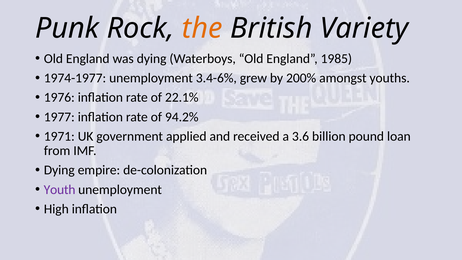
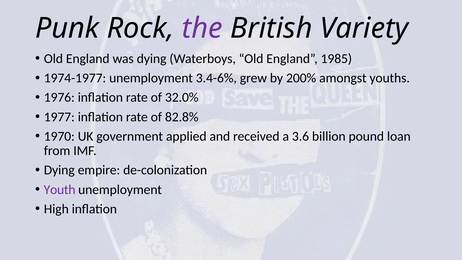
the colour: orange -> purple (202, 28)
22.1%: 22.1% -> 32.0% (182, 97)
94.2%: 94.2% -> 82.8% (182, 117)
1971: 1971 -> 1970 (59, 136)
